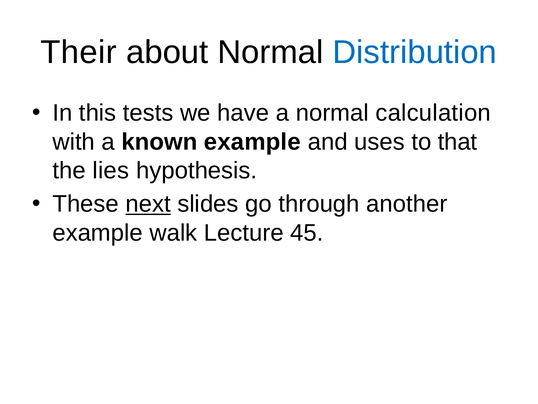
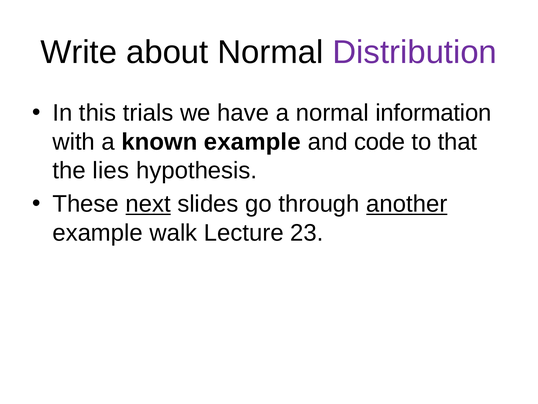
Their: Their -> Write (79, 52)
Distribution colour: blue -> purple (415, 52)
tests: tests -> trials (148, 113)
calculation: calculation -> information (433, 113)
uses: uses -> code (380, 142)
another underline: none -> present (407, 204)
45: 45 -> 23 (307, 233)
